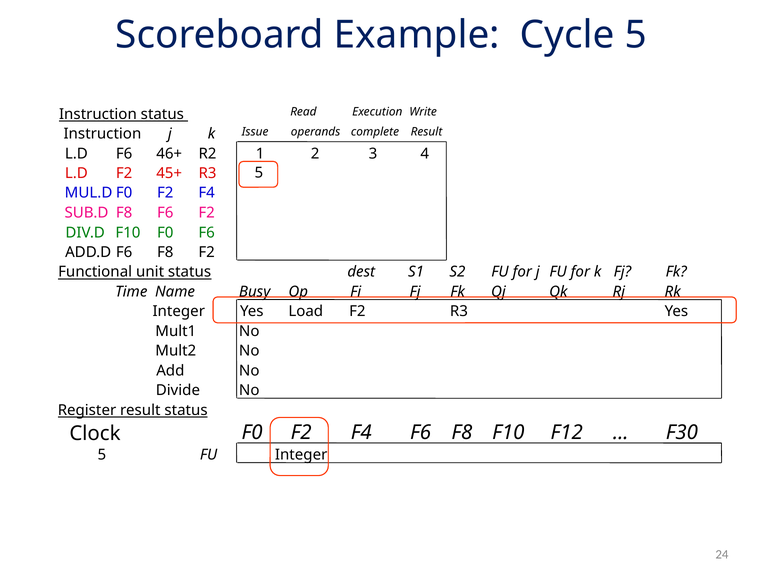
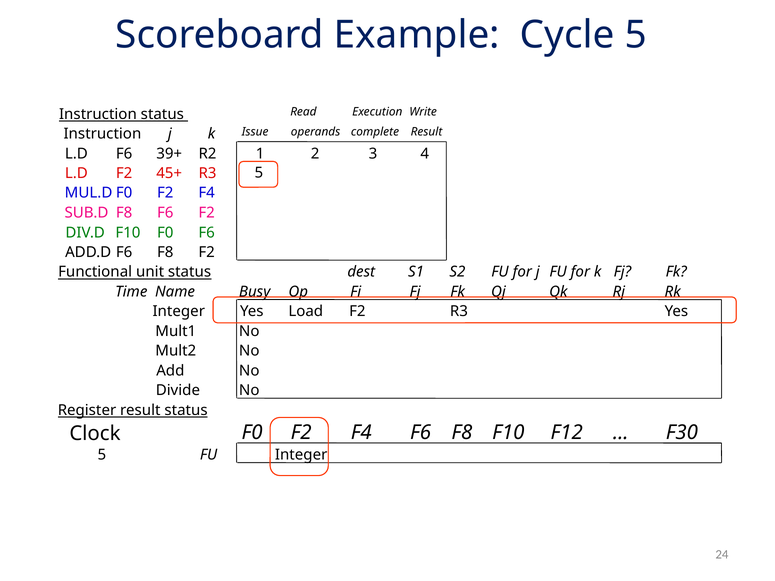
46+: 46+ -> 39+ (169, 154)
